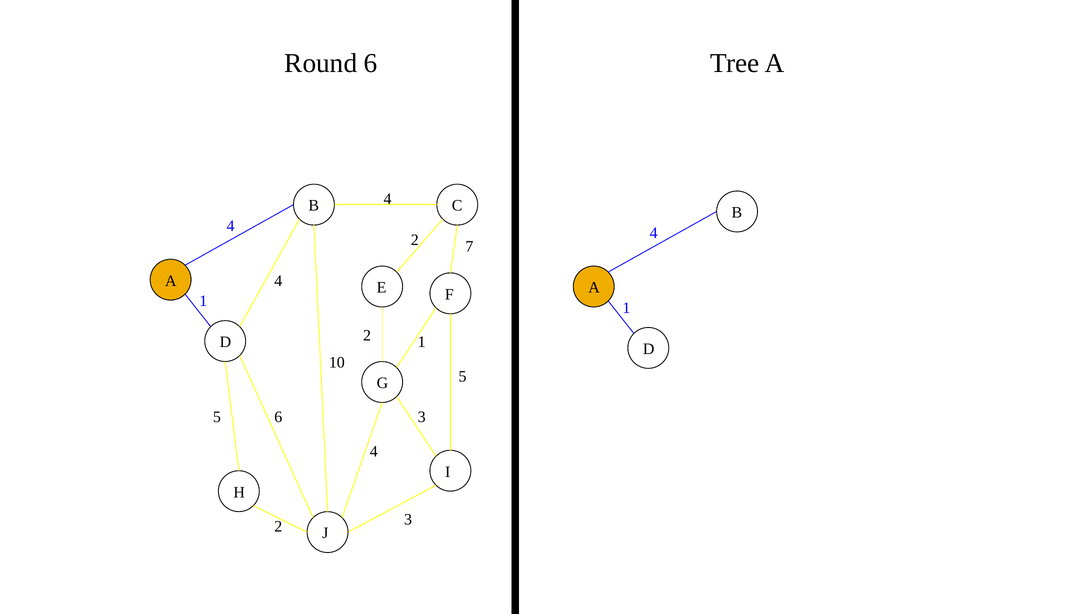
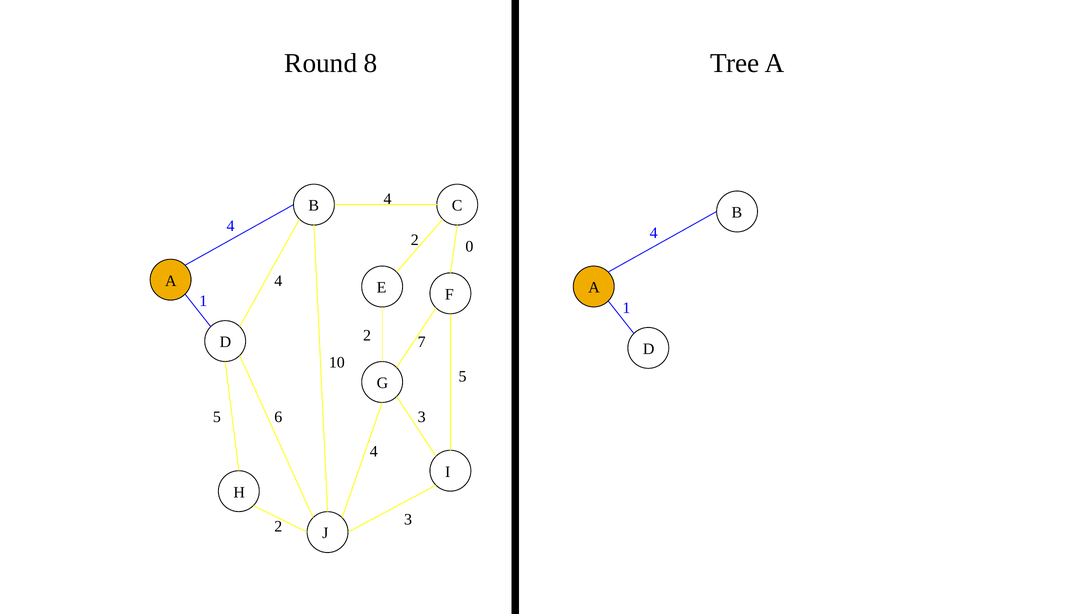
Round 6: 6 -> 8 (371, 63)
7: 7 -> 0 (469, 247)
2 1: 1 -> 7 (422, 342)
